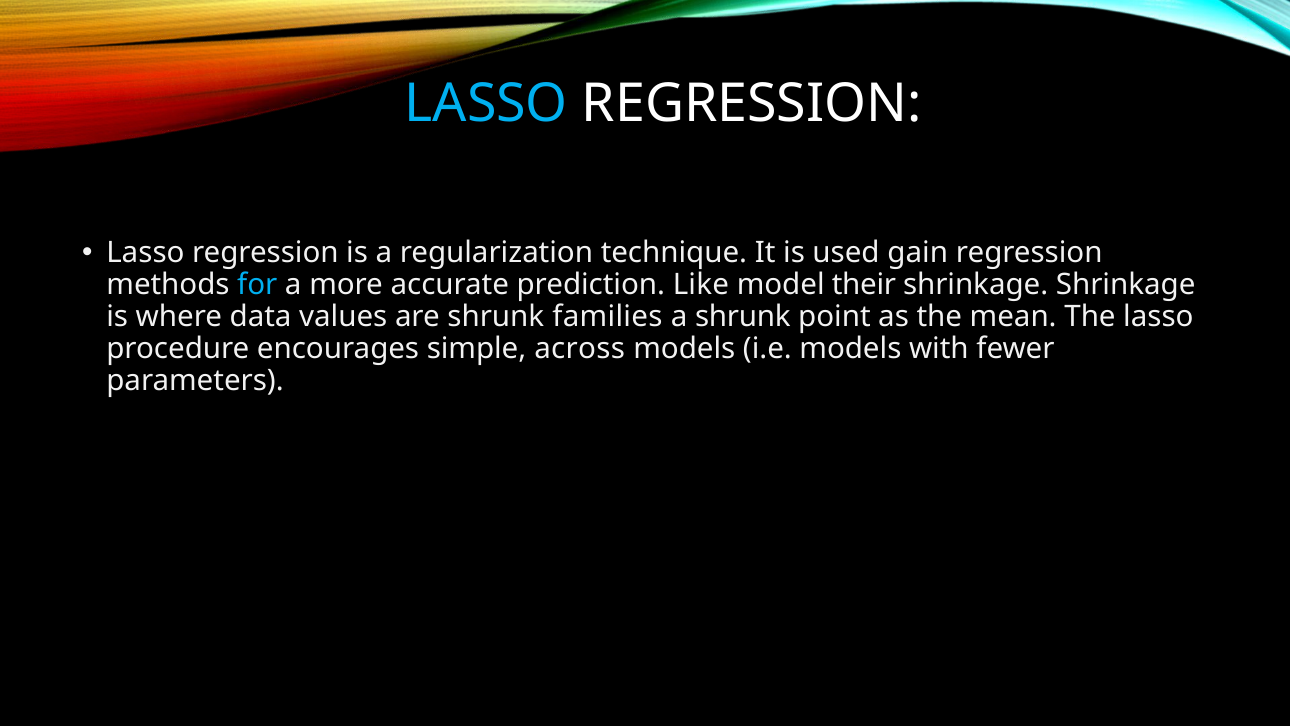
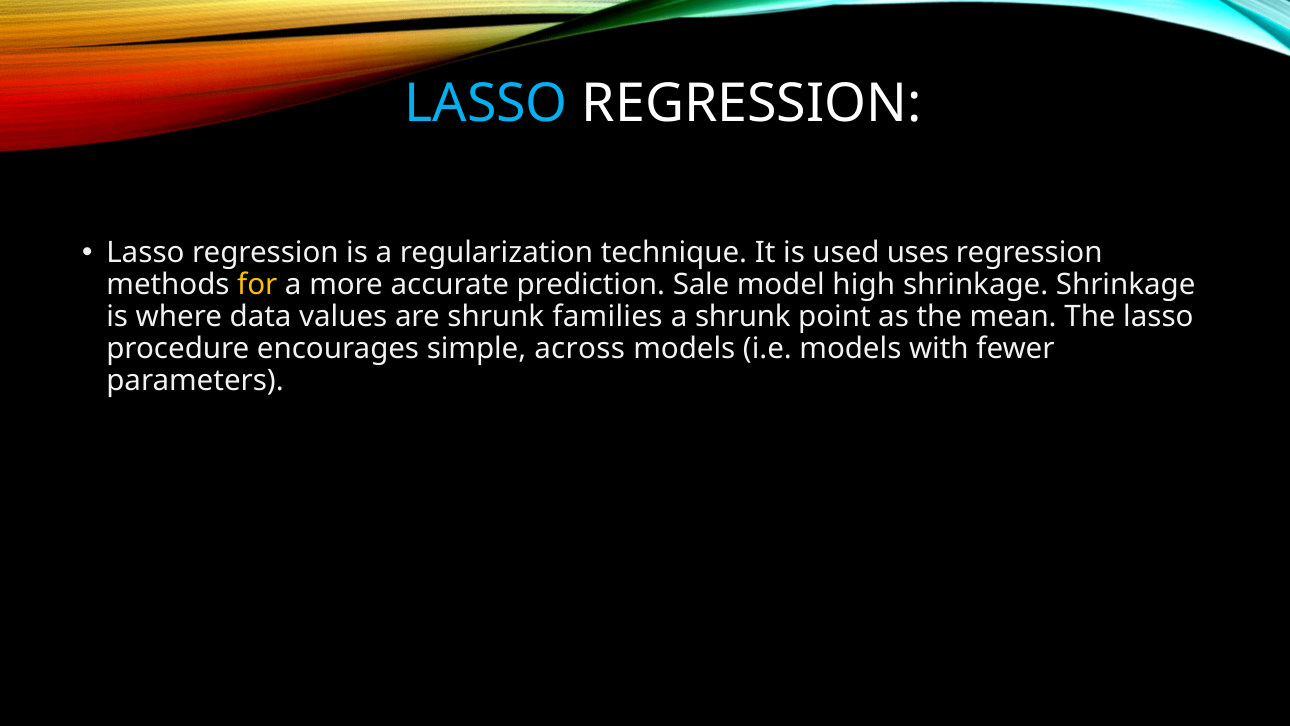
gain: gain -> uses (918, 253)
for colour: light blue -> yellow (257, 285)
Like: Like -> Sale (701, 285)
their: their -> high (864, 285)
